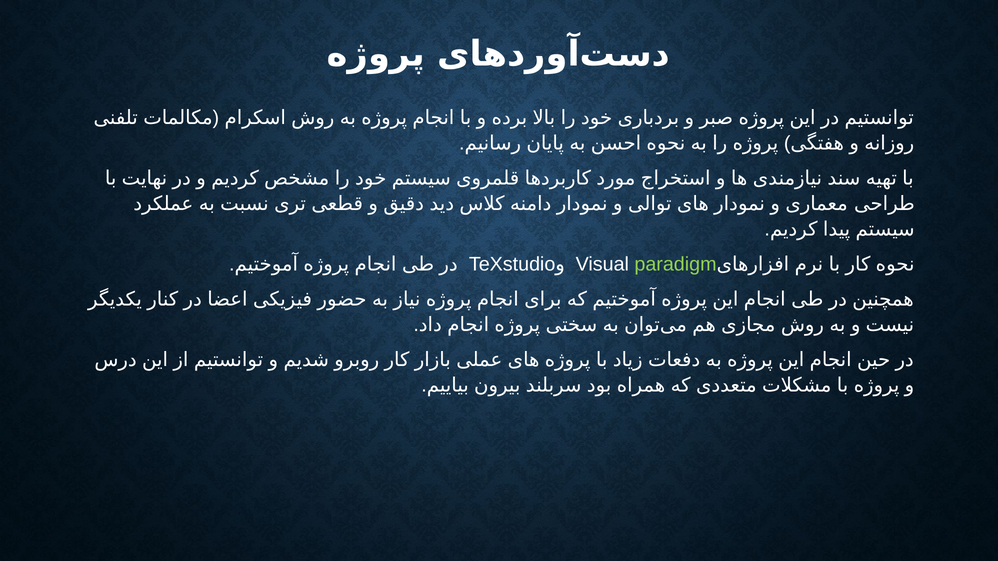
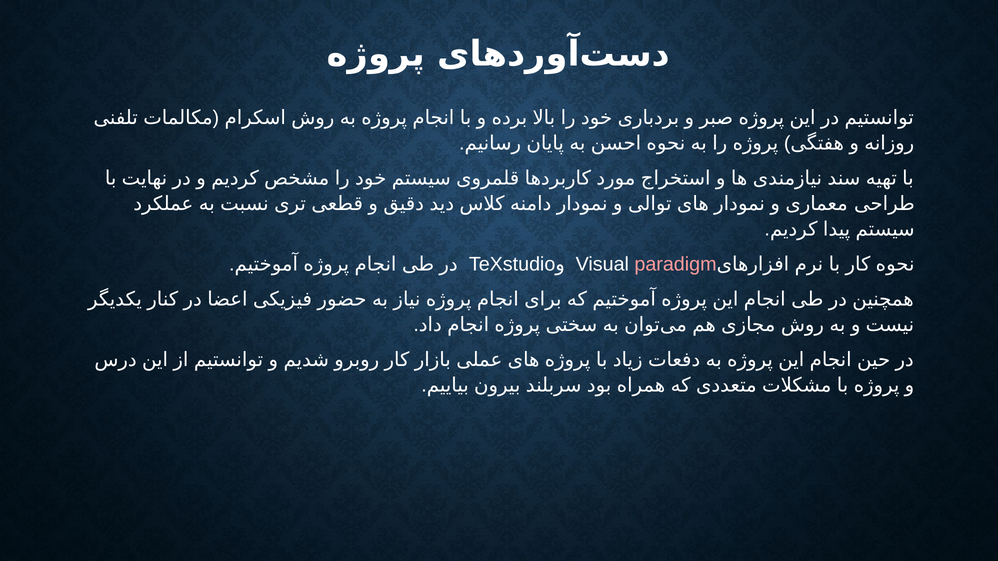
paradigm colour: light green -> pink (676, 265)
